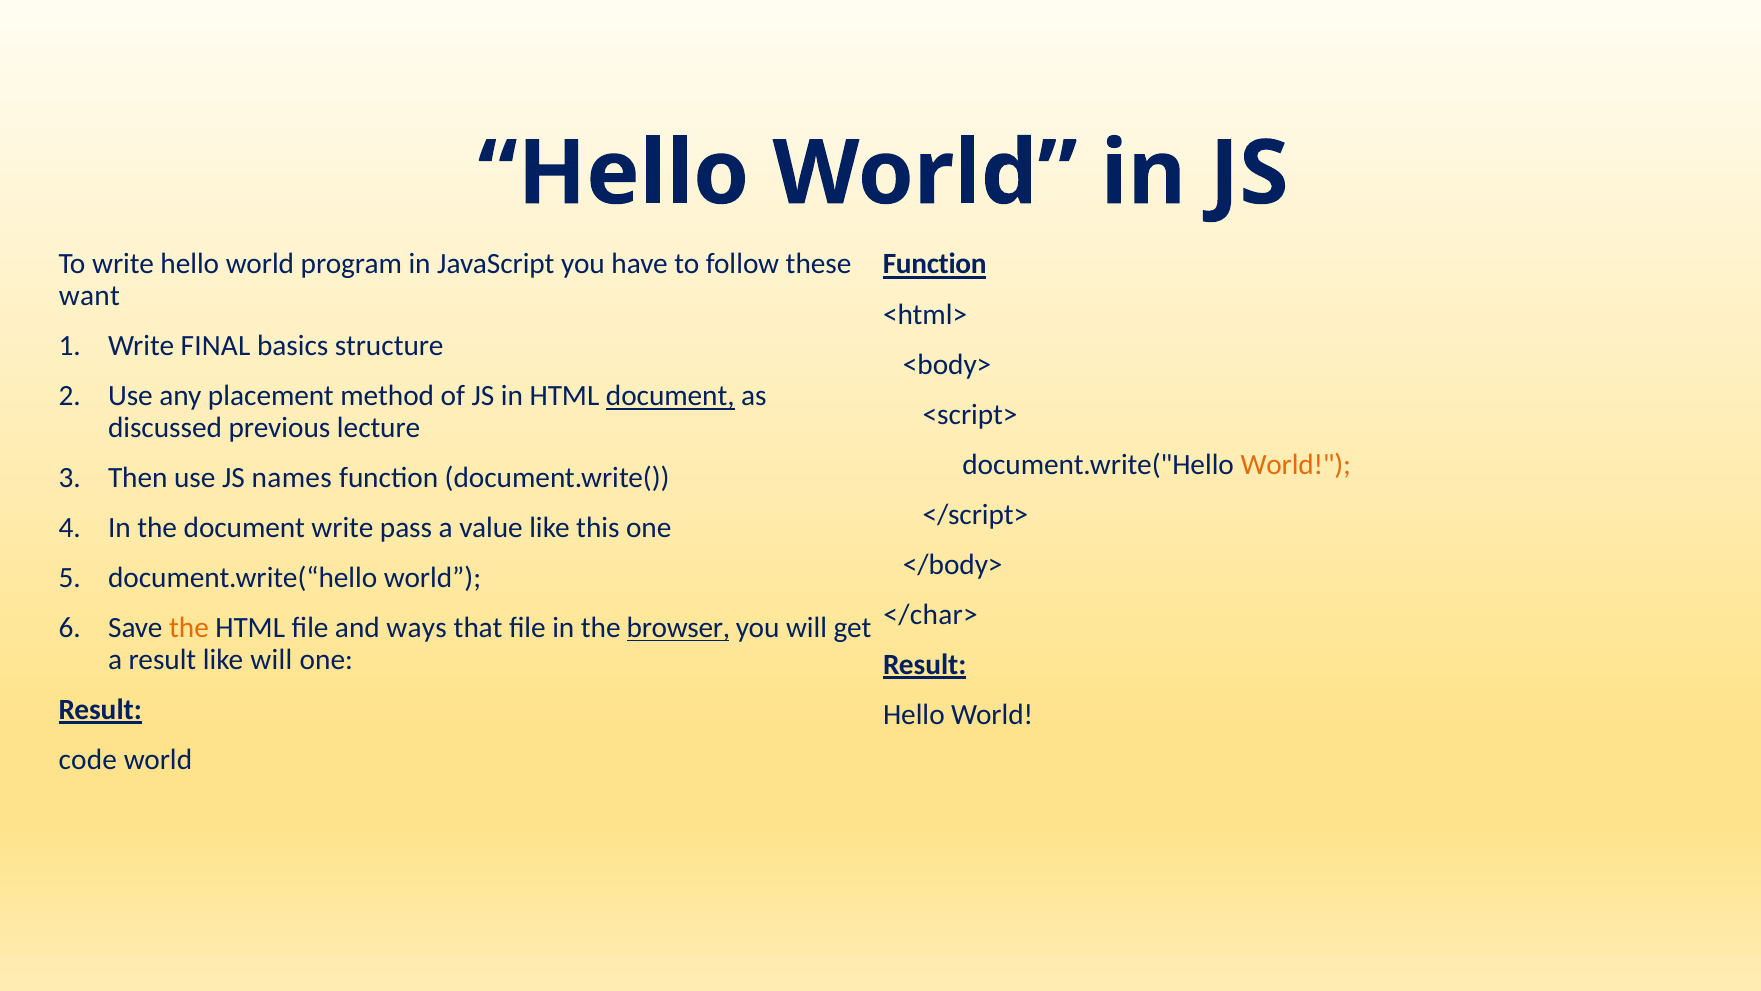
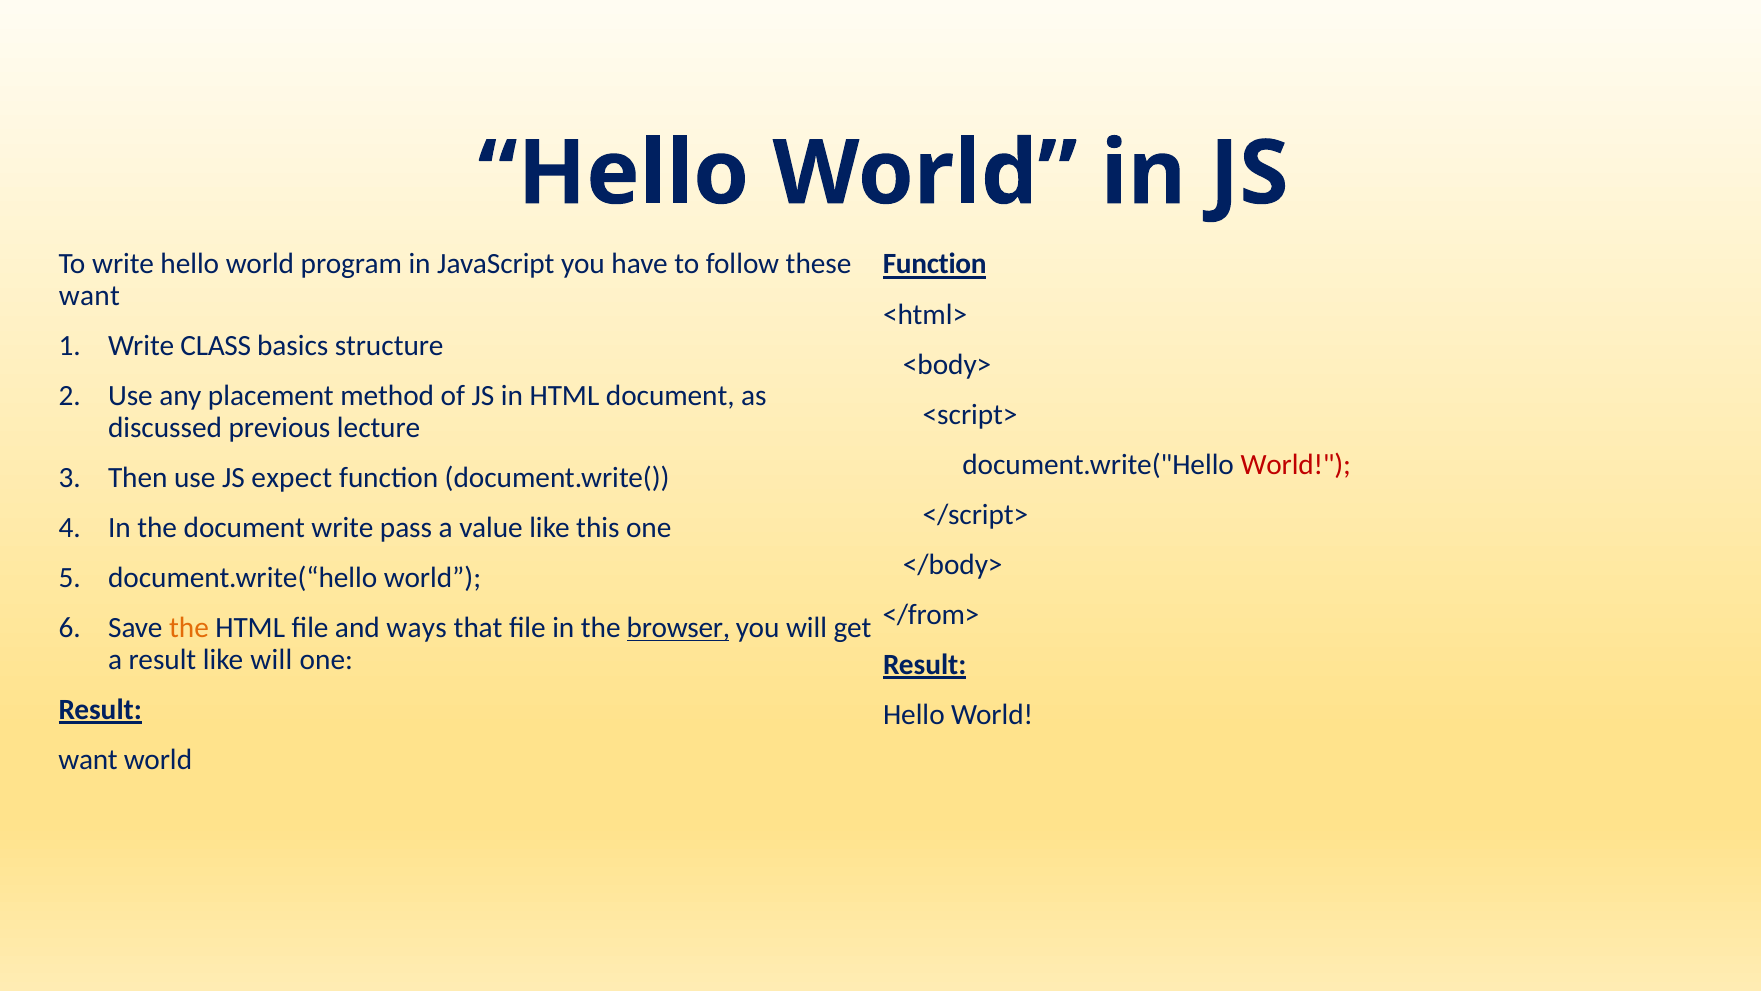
FINAL: FINAL -> CLASS (216, 346)
document underline: present -> none (670, 396)
World colour: orange -> red (1296, 464)
names: names -> expect (292, 478)
</char>: </char> -> </from> (931, 614)
code: code -> want (88, 759)
